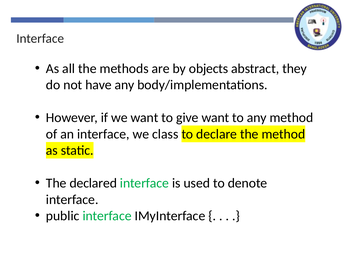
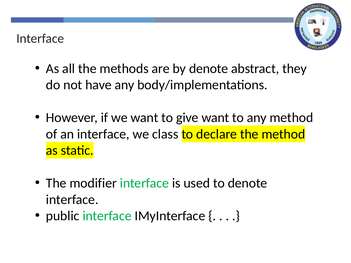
by objects: objects -> denote (209, 69)
declared: declared -> modifier (93, 183)
